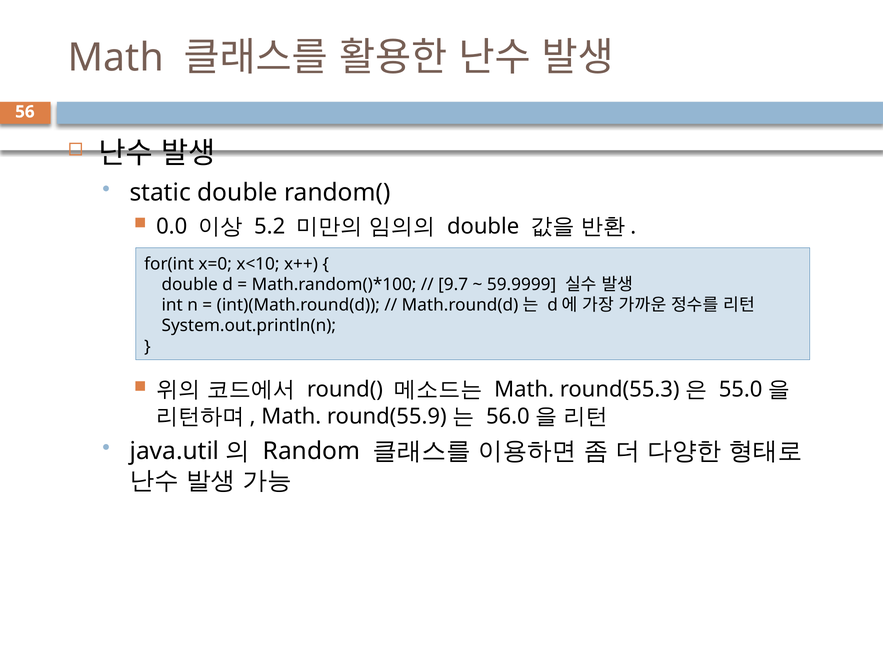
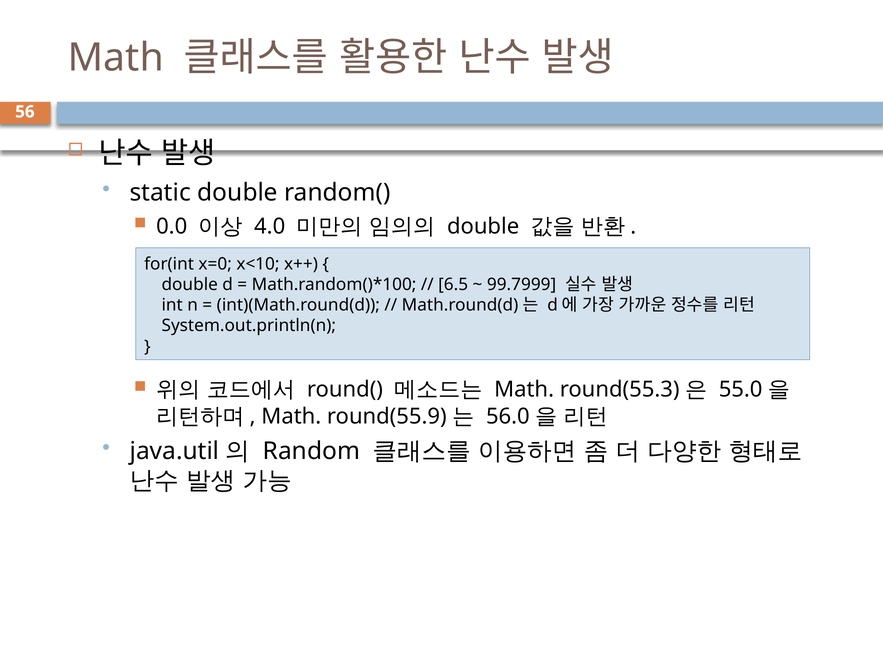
5.2: 5.2 -> 4.0 (270, 226)
9.7: 9.7 -> 6.5 (453, 284)
59.9999: 59.9999 -> 99.7999 (522, 284)
